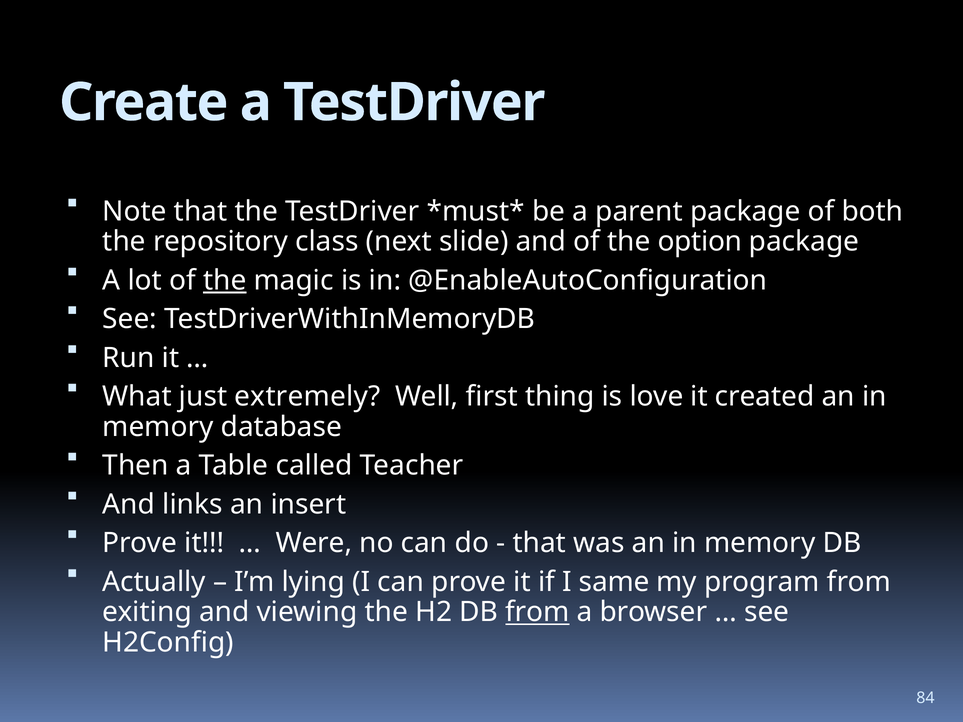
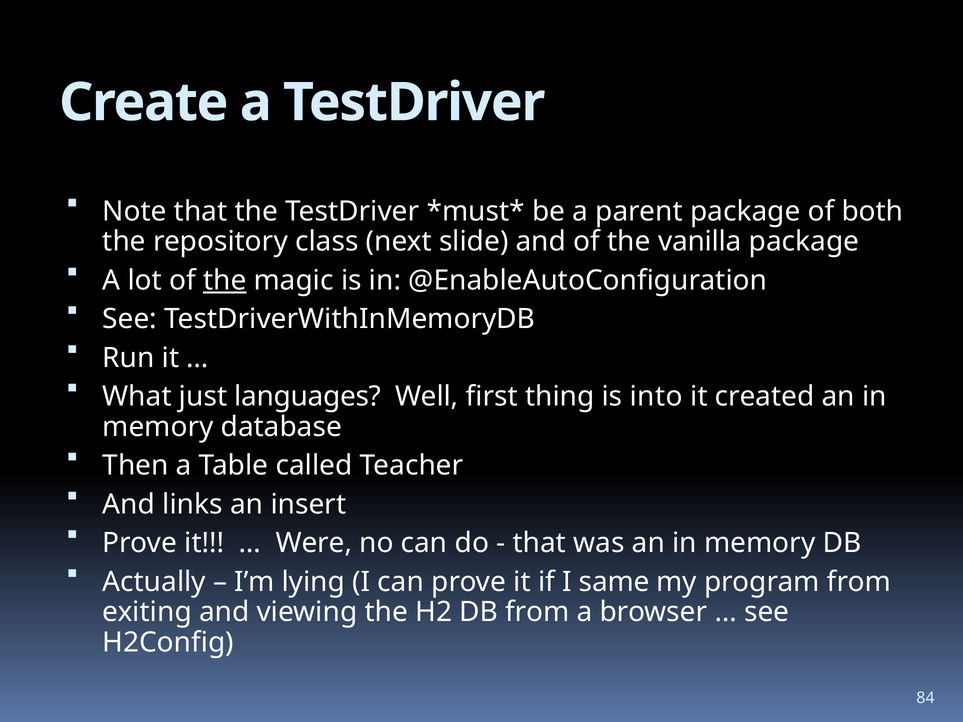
option: option -> vanilla (700, 242)
extremely: extremely -> languages (308, 397)
love: love -> into (656, 397)
from underline: present -> none (537, 612)
